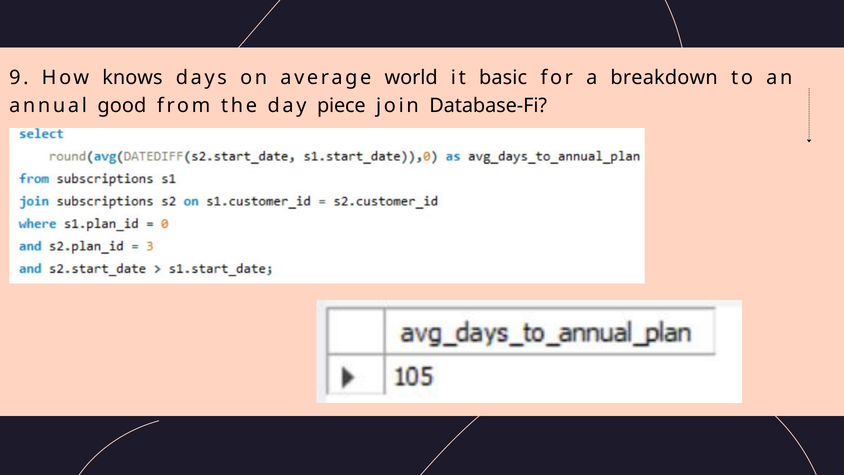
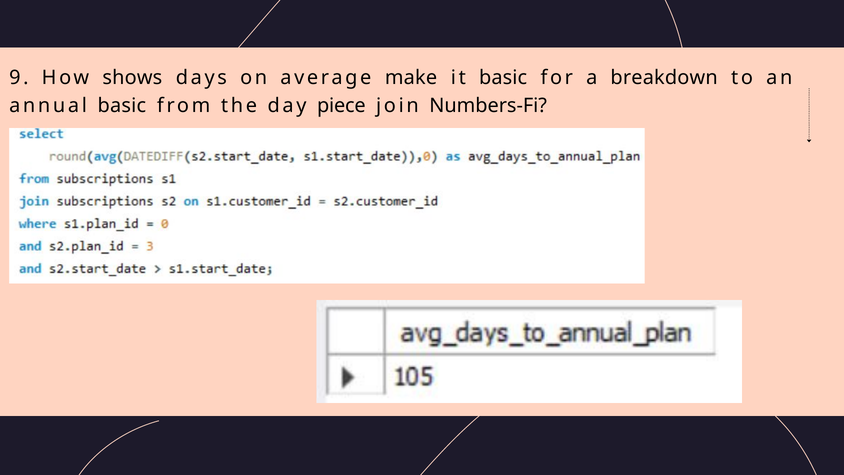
knows: knows -> shows (132, 78)
world: world -> make (411, 78)
annual good: good -> basic (122, 106)
Database-Fi: Database-Fi -> Numbers-Fi (488, 106)
